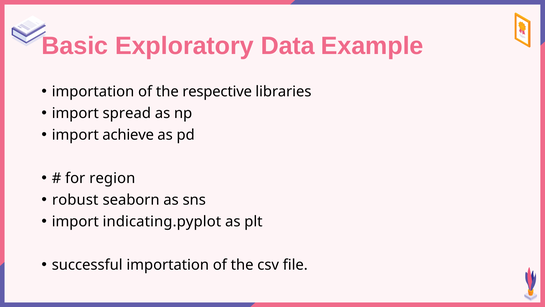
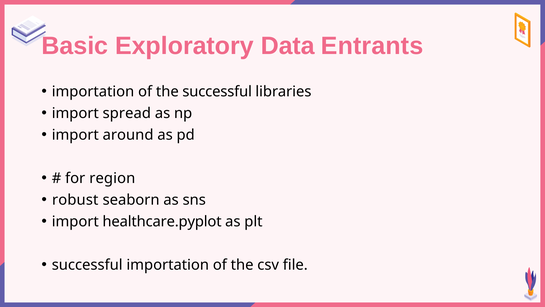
Example: Example -> Entrants (372, 46)
the respective: respective -> successful (217, 92)
achieve: achieve -> around (128, 135)
indicating.pyplot: indicating.pyplot -> healthcare.pyplot (162, 221)
